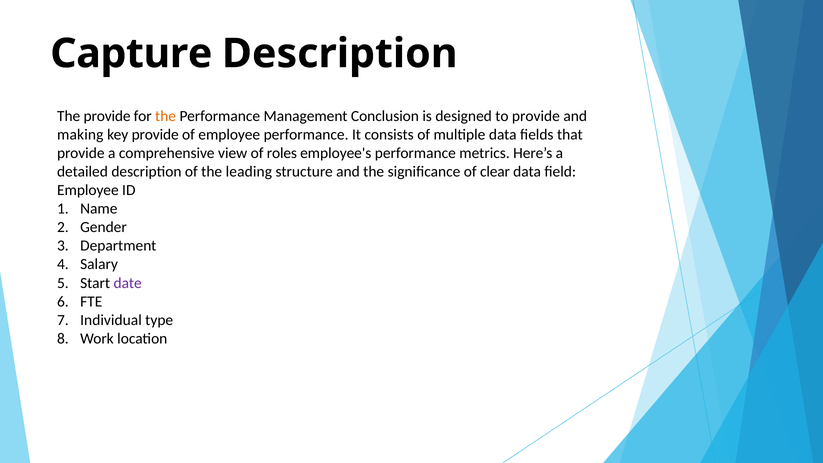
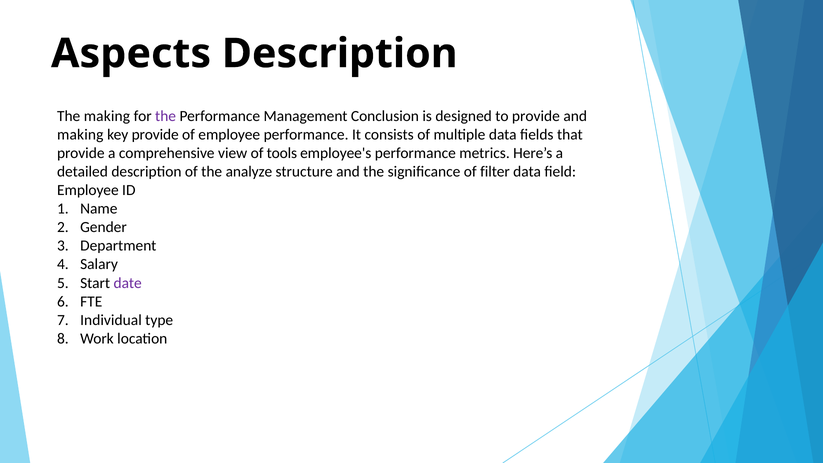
Capture: Capture -> Aspects (131, 54)
The provide: provide -> making (107, 116)
the colour: orange -> purple (166, 116)
roles: roles -> tools (282, 153)
leading: leading -> analyze (249, 172)
clear: clear -> filter (495, 172)
